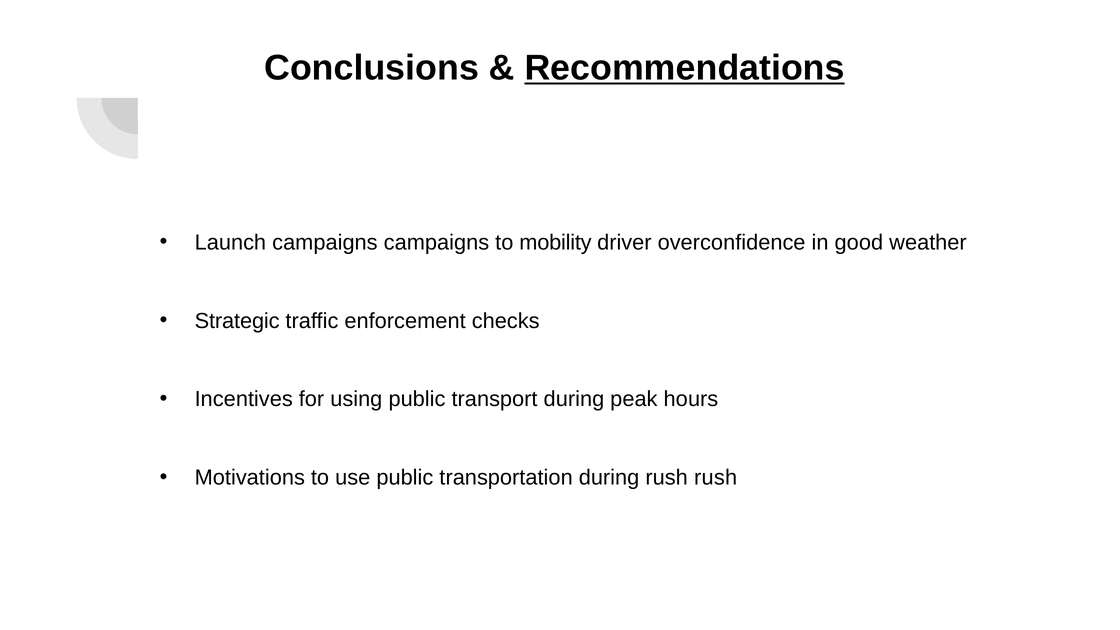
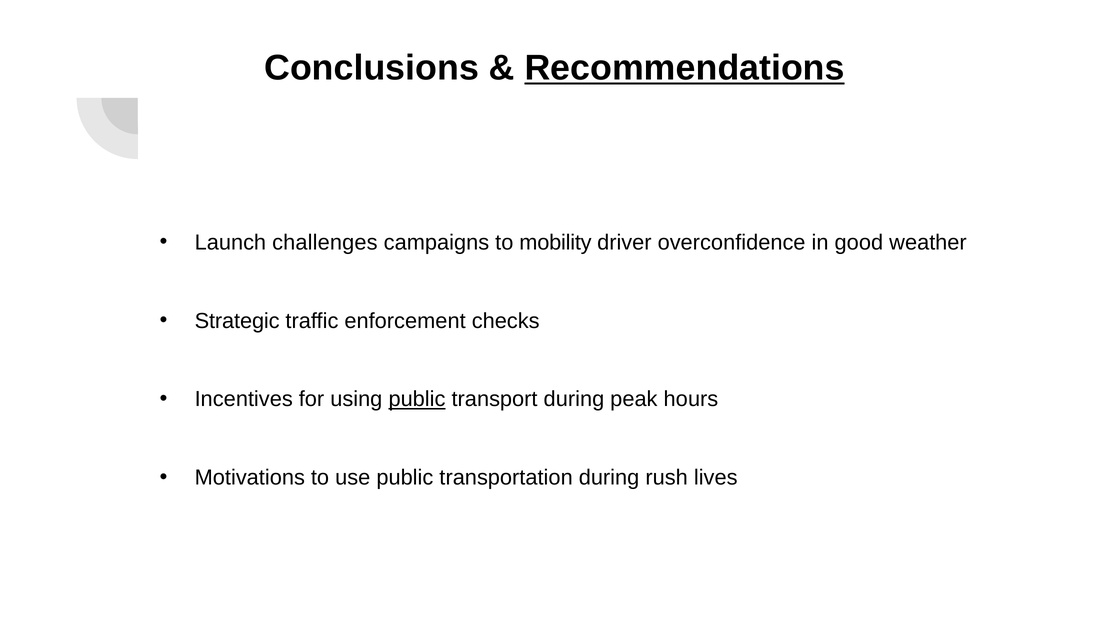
Launch campaigns: campaigns -> challenges (325, 242)
public underline: none -> present (417, 399)
rush rush: rush -> lives (716, 478)
